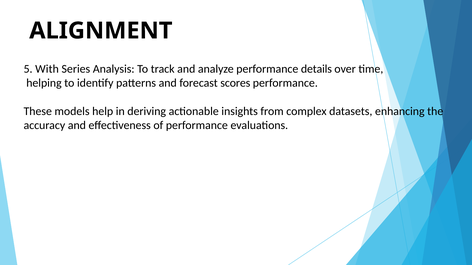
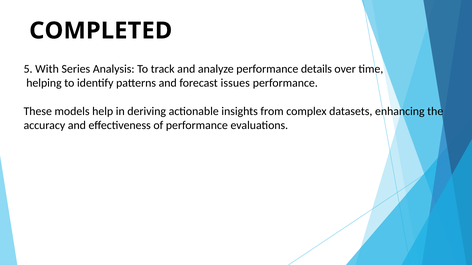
ALIGNMENT: ALIGNMENT -> COMPLETED (101, 31)
scores: scores -> issues (235, 83)
